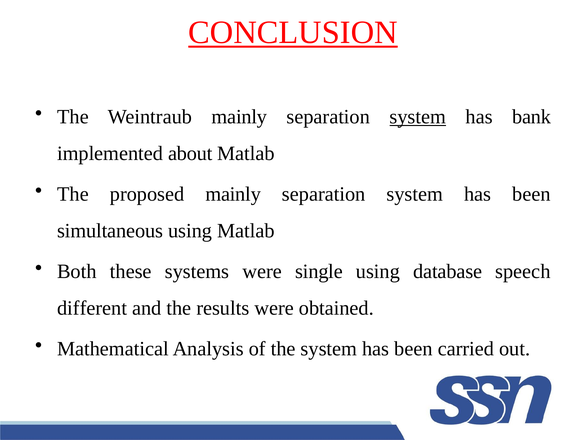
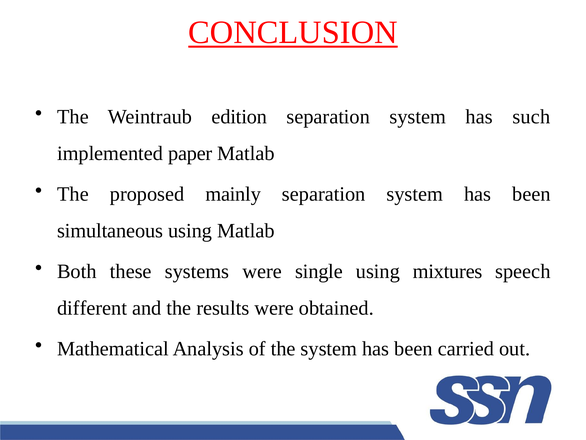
Weintraub mainly: mainly -> edition (239, 117)
system underline: present -> none (418, 117)
bank: bank -> such (531, 117)
about: about -> paper (190, 153)
database: database -> mixtures (448, 271)
